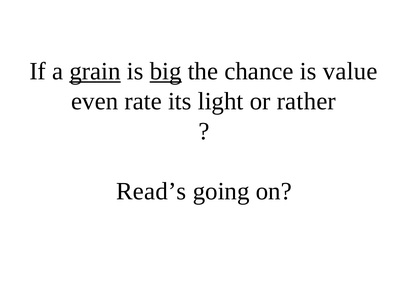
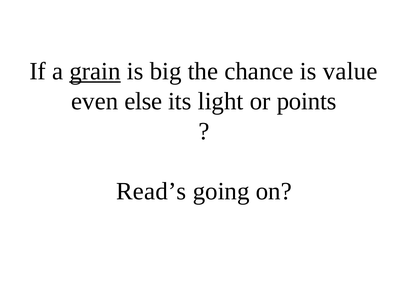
big underline: present -> none (166, 71)
rate: rate -> else (143, 101)
rather: rather -> points (307, 101)
